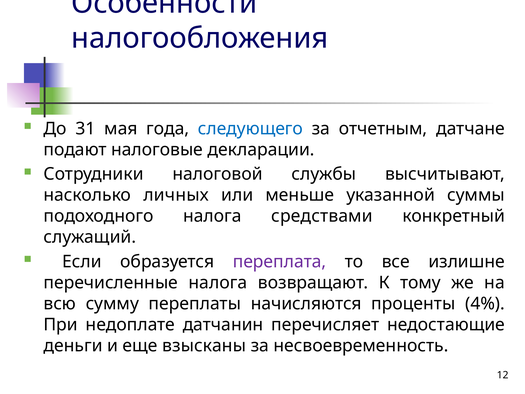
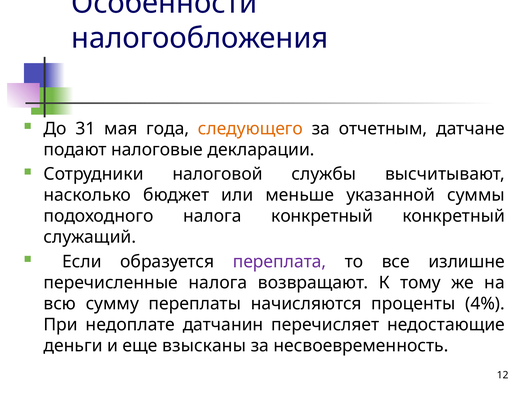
следующего colour: blue -> orange (250, 129)
личных: личных -> бюджет (176, 195)
налога средствами: средствами -> конкретный (322, 216)
